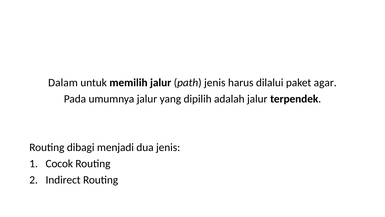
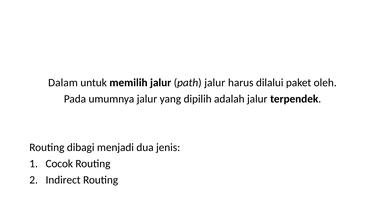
path jenis: jenis -> jalur (215, 83)
agar: agar -> oleh (325, 83)
